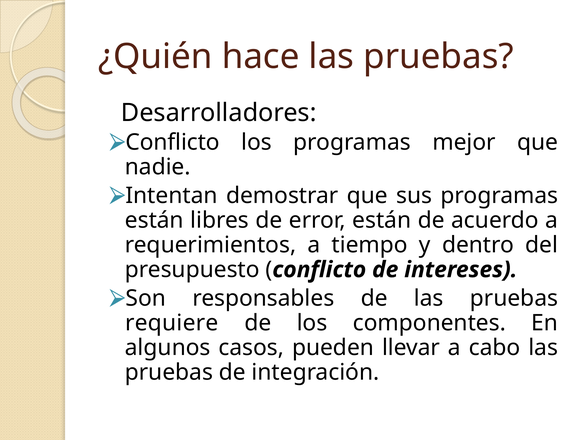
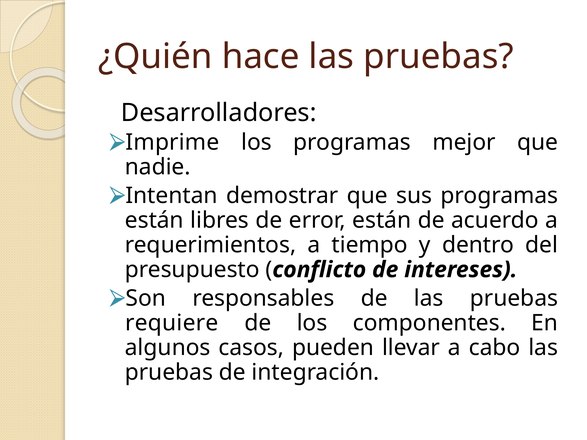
Conflicto: Conflicto -> Imprime (172, 143)
